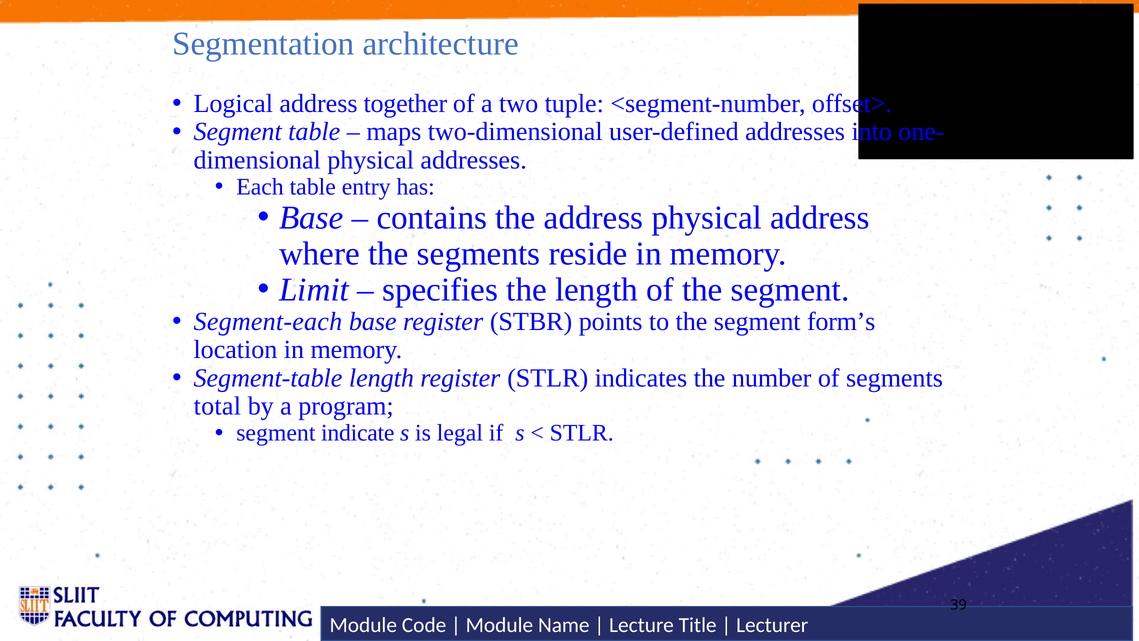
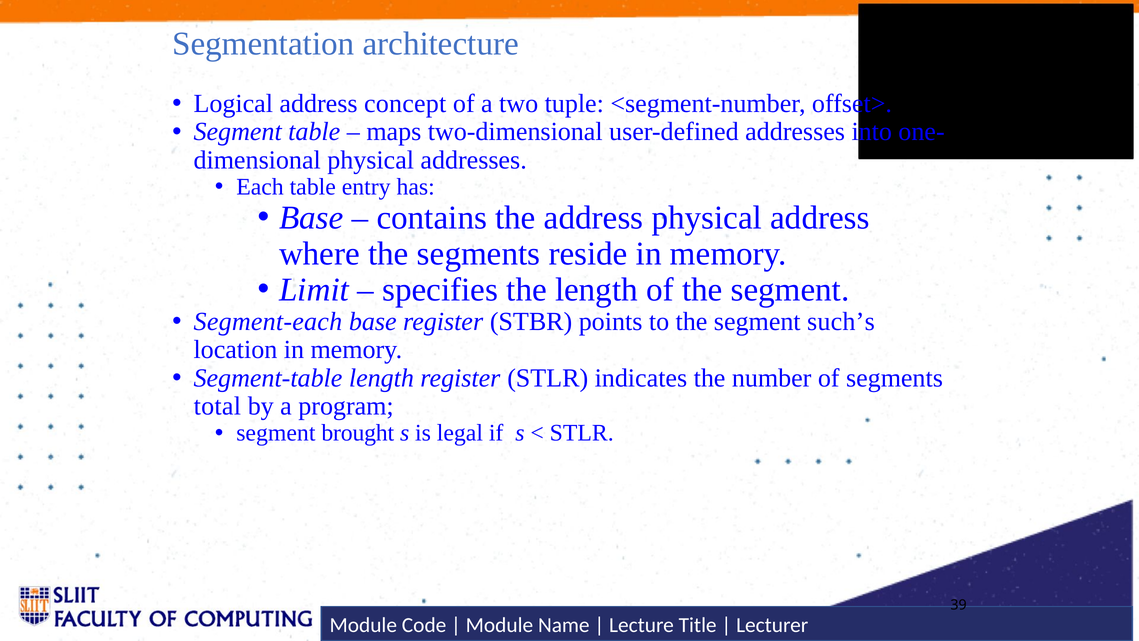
together: together -> concept (405, 104)
form’s: form’s -> such’s (841, 321)
indicate: indicate -> brought (358, 433)
